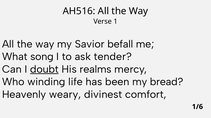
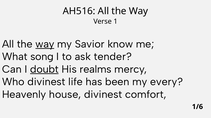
way underline: none -> present (45, 44)
befall: befall -> know (120, 44)
Who winding: winding -> divinest (46, 82)
bread: bread -> every (167, 82)
weary: weary -> house (65, 95)
